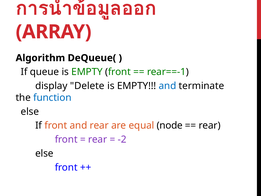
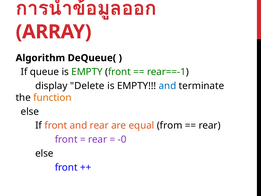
function colour: blue -> orange (52, 98)
node: node -> from (170, 125)
-2: -2 -> -0 (122, 139)
